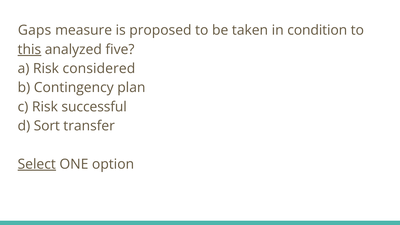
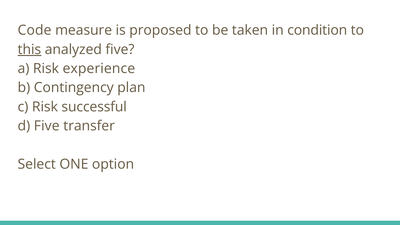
Gaps: Gaps -> Code (35, 30)
considered: considered -> experience (99, 69)
d Sort: Sort -> Five (47, 126)
Select underline: present -> none (37, 164)
